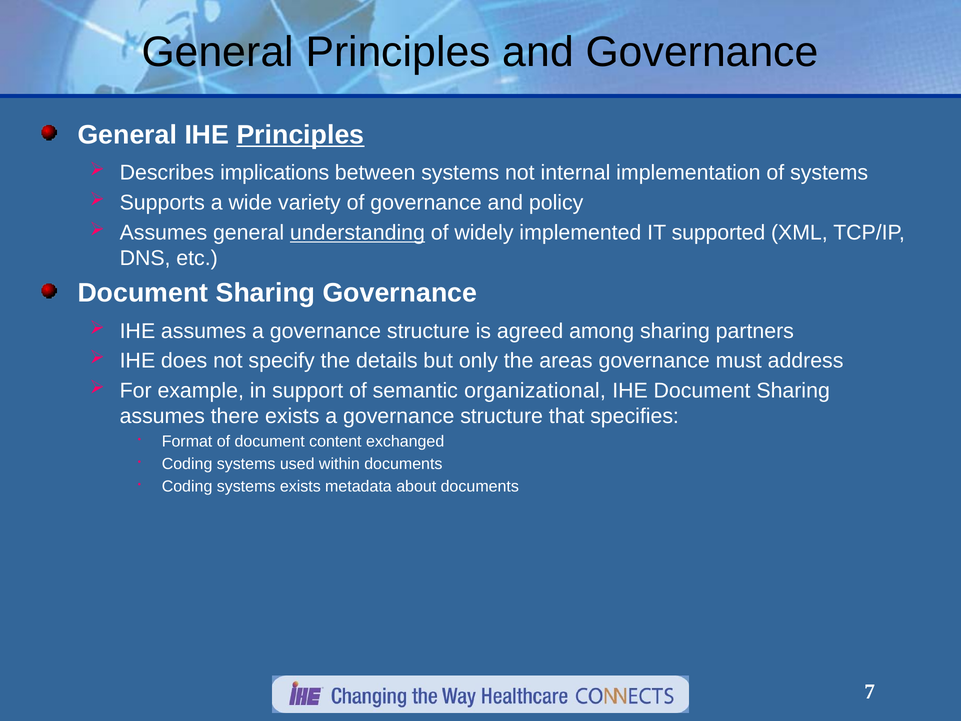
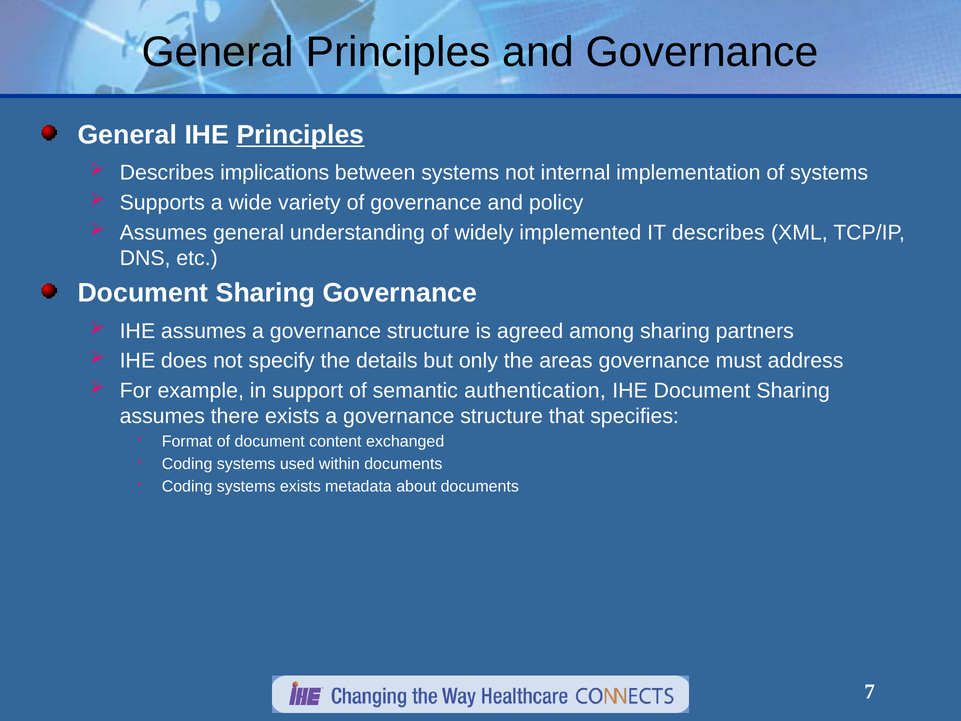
understanding underline: present -> none (357, 233)
IT supported: supported -> describes (718, 233)
organizational: organizational -> authentication (535, 391)
